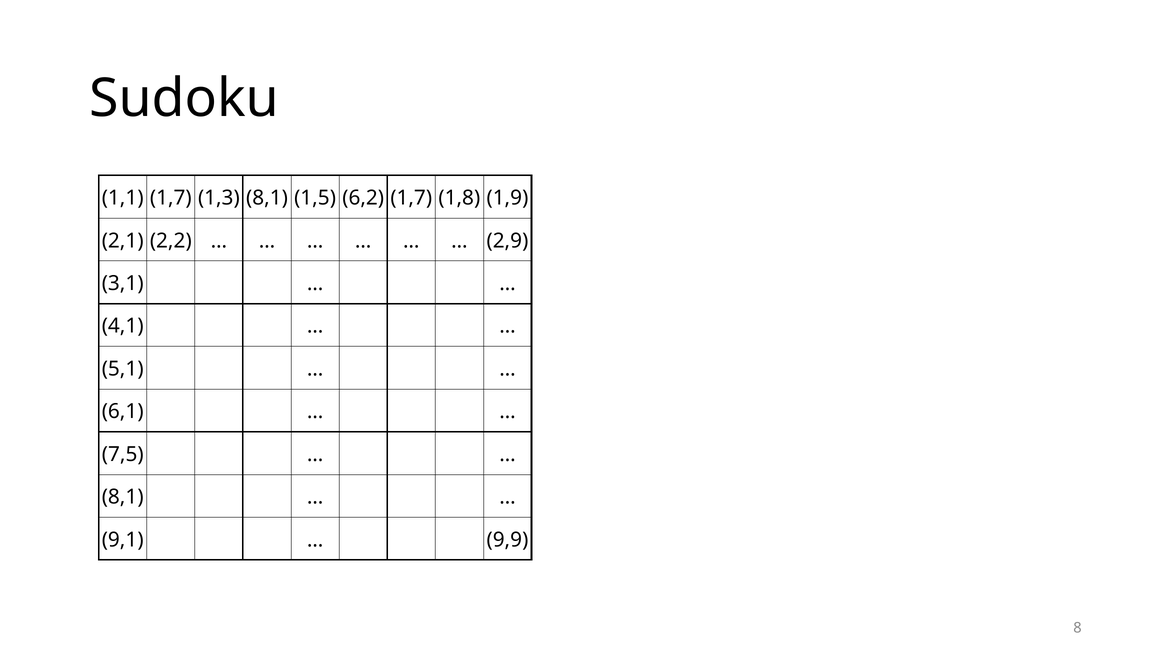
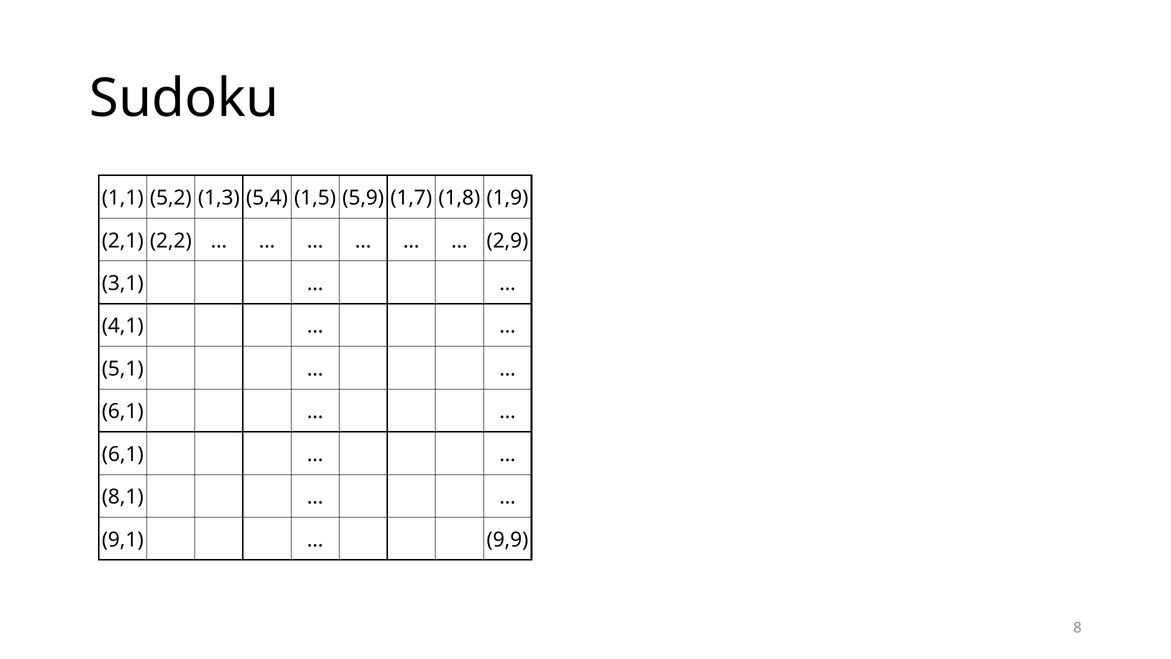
1,1 1,7: 1,7 -> 5,2 (171, 198)
1,3 8,1: 8,1 -> 5,4 (267, 198)
6,2: 6,2 -> 5,9 (363, 198)
7,5: 7,5 -> 6,1 (123, 454)
